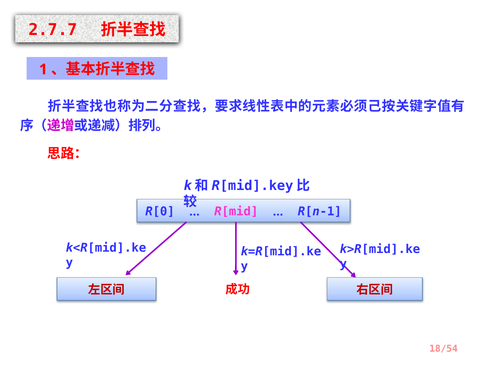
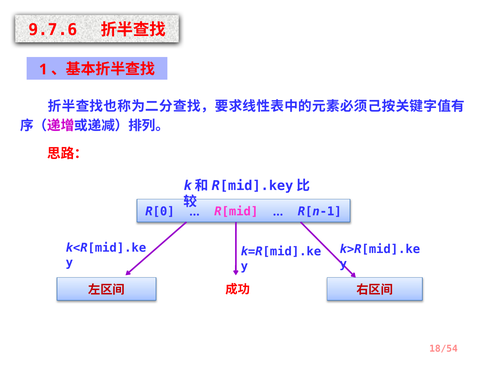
2.7.7: 2.7.7 -> 9.7.6 (53, 30)
